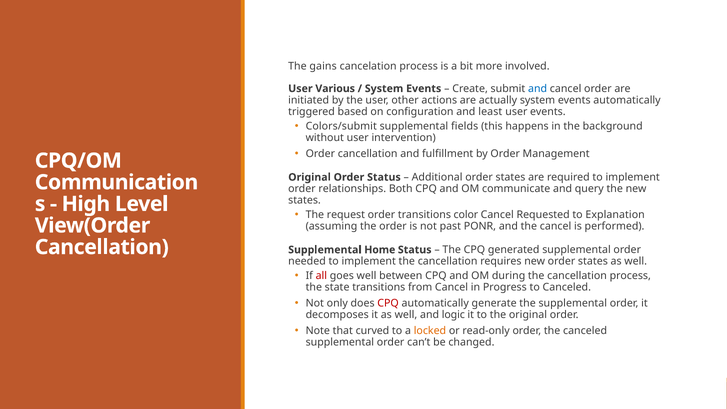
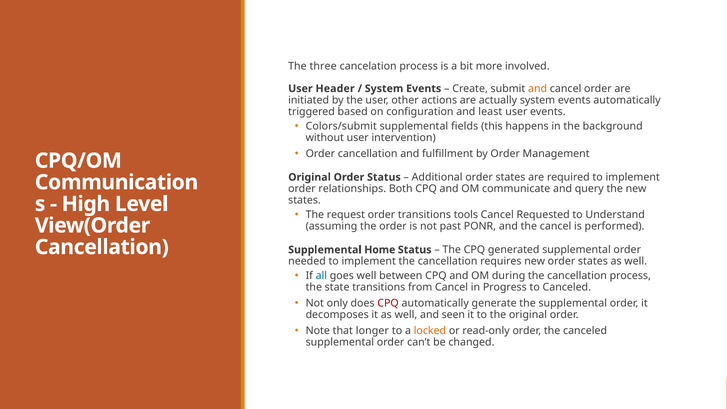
gains: gains -> three (323, 66)
Various: Various -> Header (335, 89)
and colour: blue -> orange (538, 89)
color: color -> tools (466, 215)
Explanation: Explanation -> Understand (615, 215)
all colour: red -> blue (321, 276)
logic: logic -> seen (453, 315)
curved: curved -> longer (372, 331)
